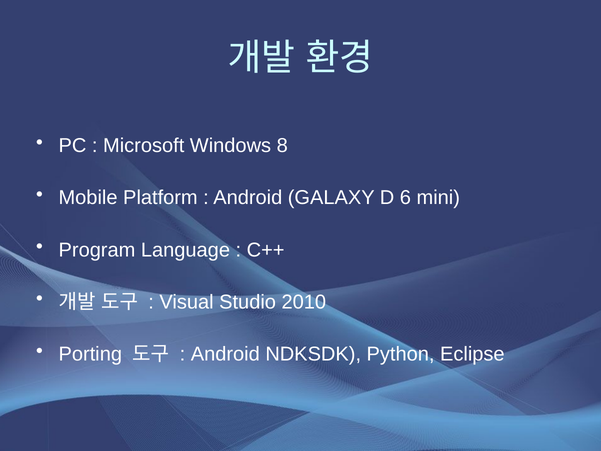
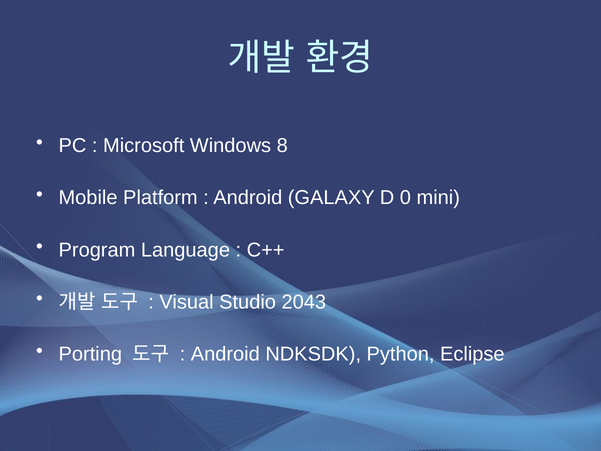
6: 6 -> 0 (405, 198)
2010: 2010 -> 2043 (304, 302)
